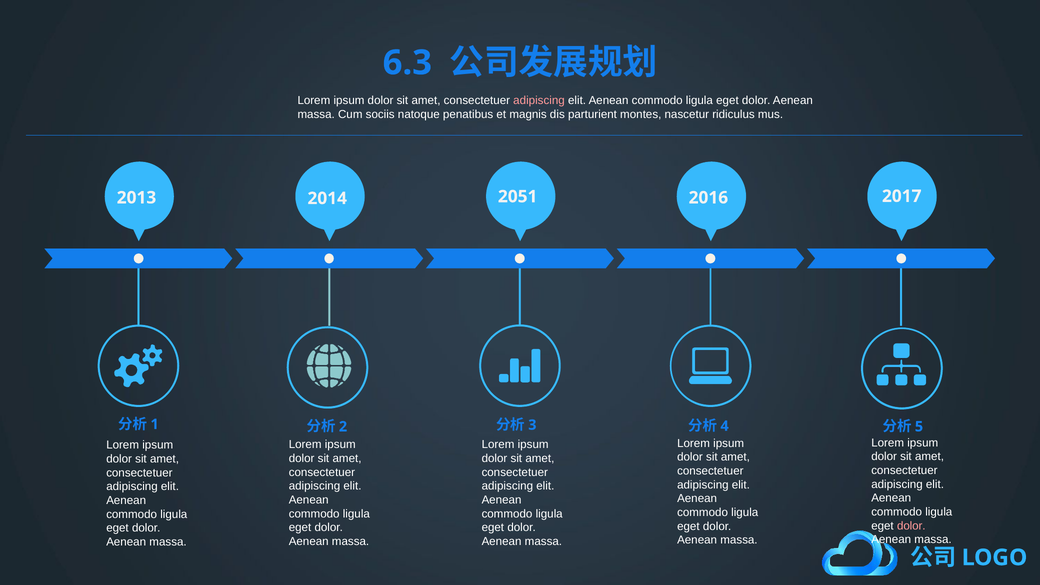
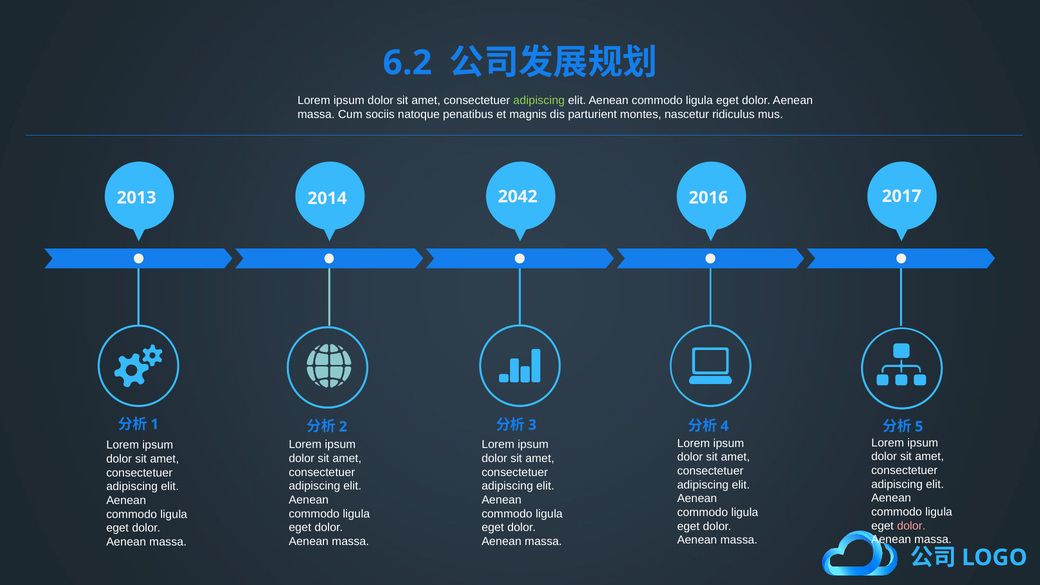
6.3: 6.3 -> 6.2 (407, 63)
adipiscing colour: pink -> light green (539, 101)
2051: 2051 -> 2042 (518, 197)
